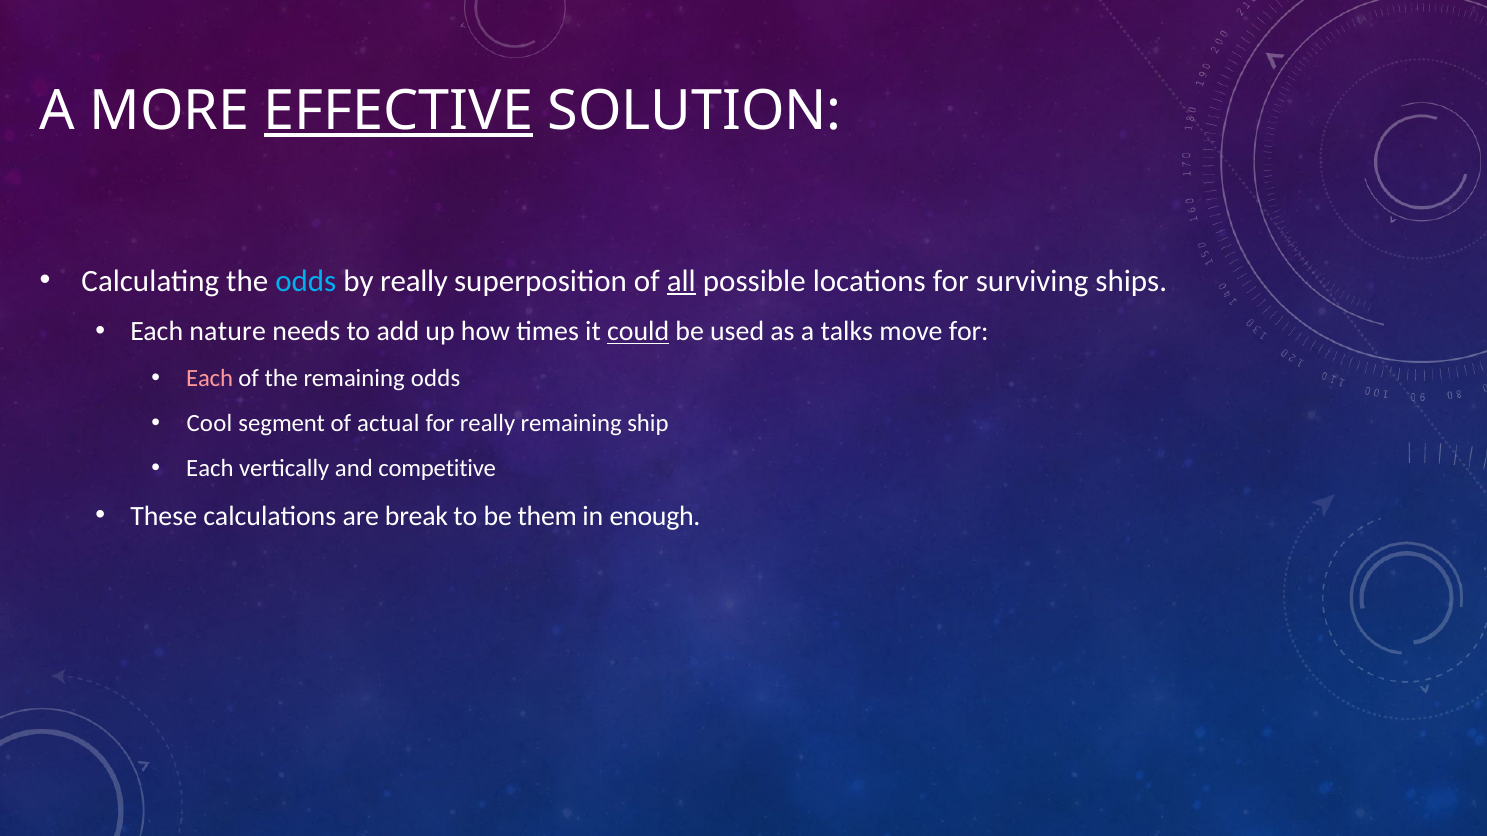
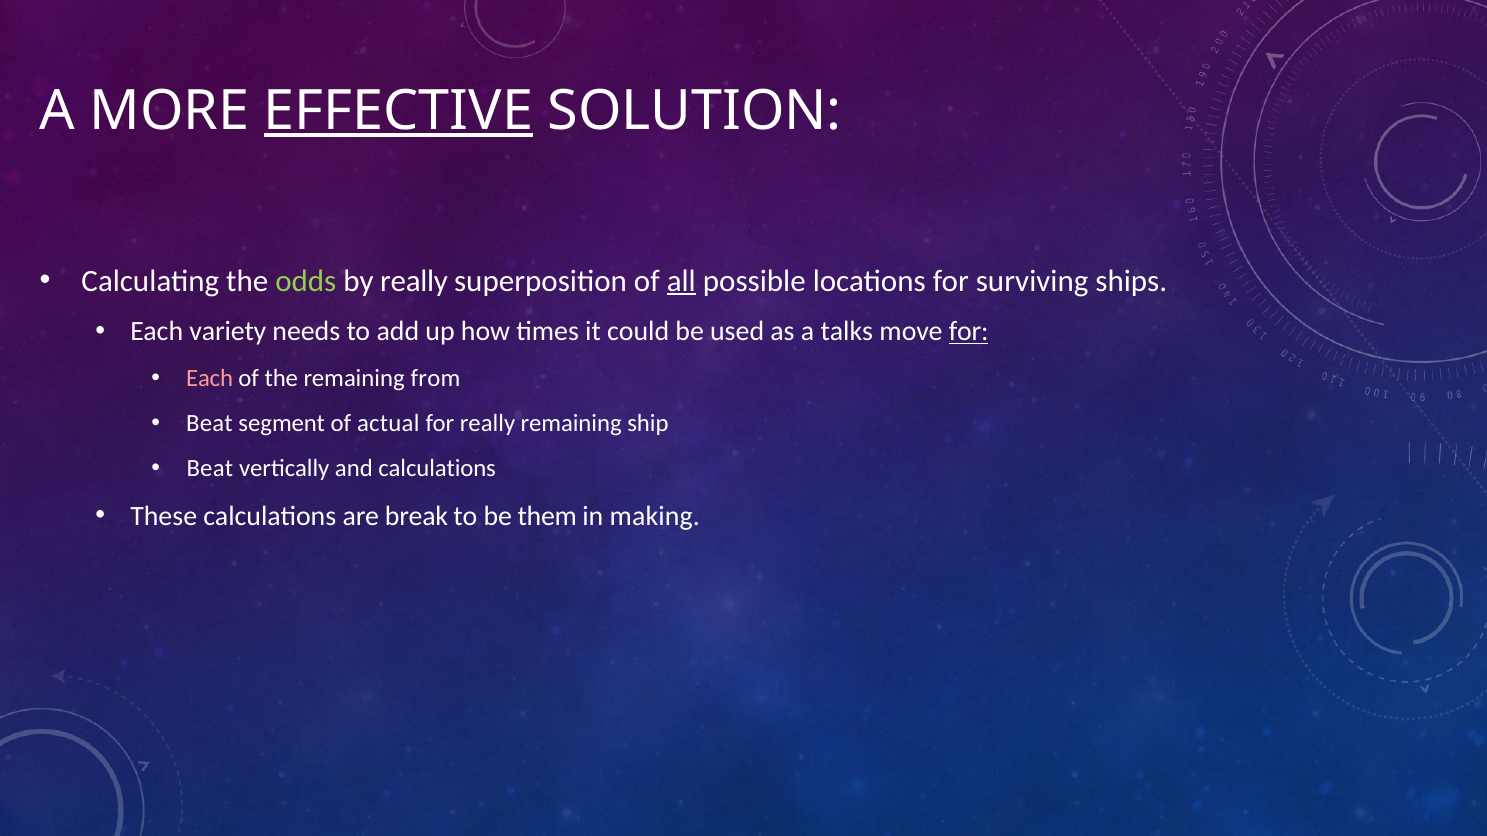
odds colour: light blue -> light green (306, 281)
nature: nature -> variety (228, 332)
could underline: present -> none (638, 332)
for underline: none -> present (969, 332)
remaining odds: odds -> from (435, 379)
Cool: Cool -> Beat (209, 424)
Each: Each -> Beat (210, 469)
and competitive: competitive -> calculations (437, 469)
enough: enough -> making (655, 516)
